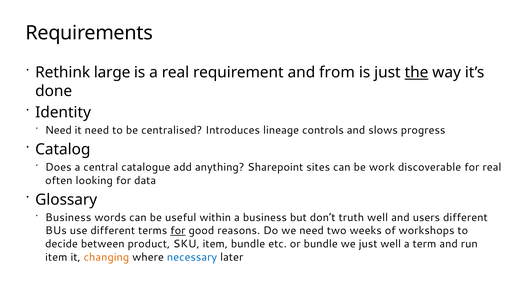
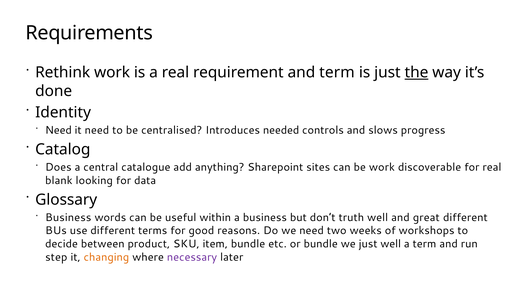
Rethink large: large -> work (112, 72)
and from: from -> term (337, 72)
lineage: lineage -> needed (281, 130)
often: often -> blank (59, 180)
users: users -> great (426, 217)
for underline: present -> none (178, 231)
item: item -> step (56, 257)
necessary colour: blue -> purple (192, 257)
